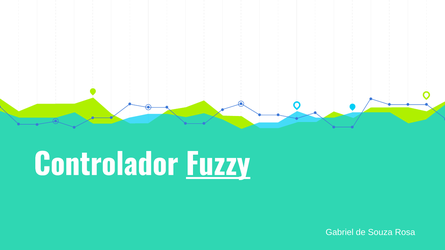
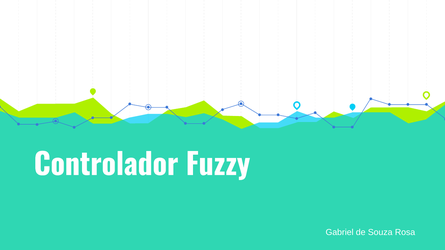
Fuzzy underline: present -> none (218, 165)
